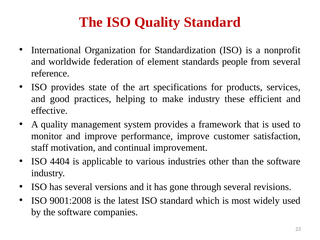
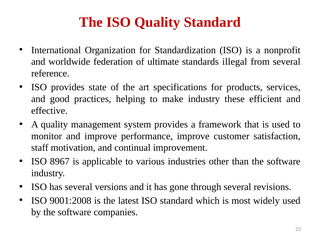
element: element -> ultimate (163, 62)
people: people -> illegal (235, 62)
4404: 4404 -> 8967 (60, 161)
